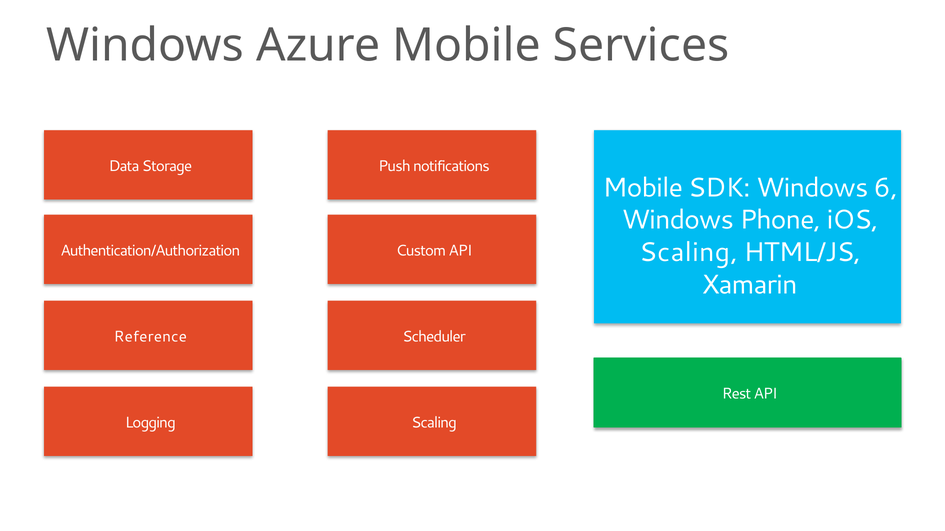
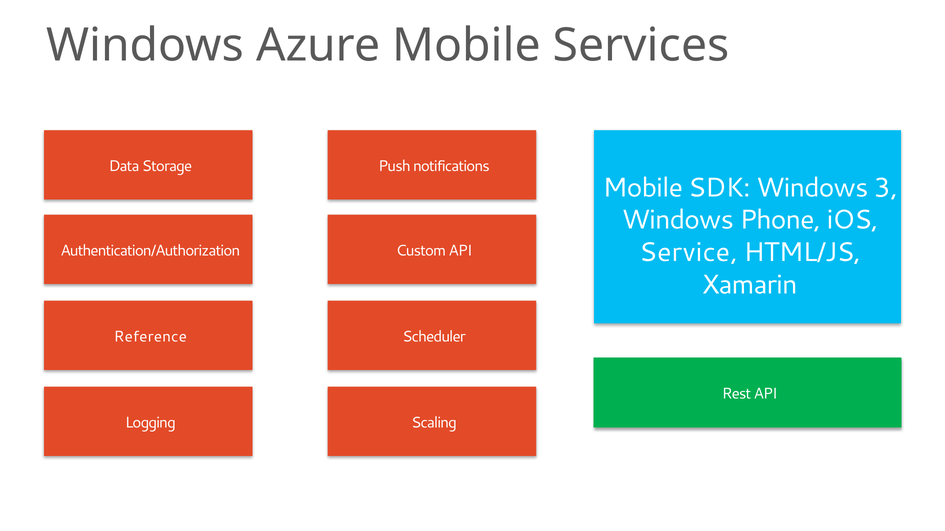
6: 6 -> 3 (886, 188)
Scaling: Scaling -> Service (689, 253)
